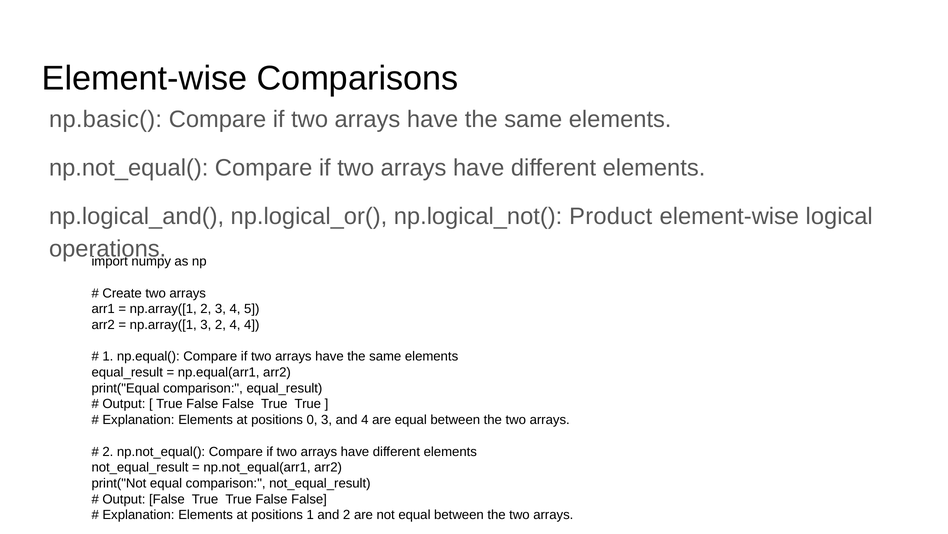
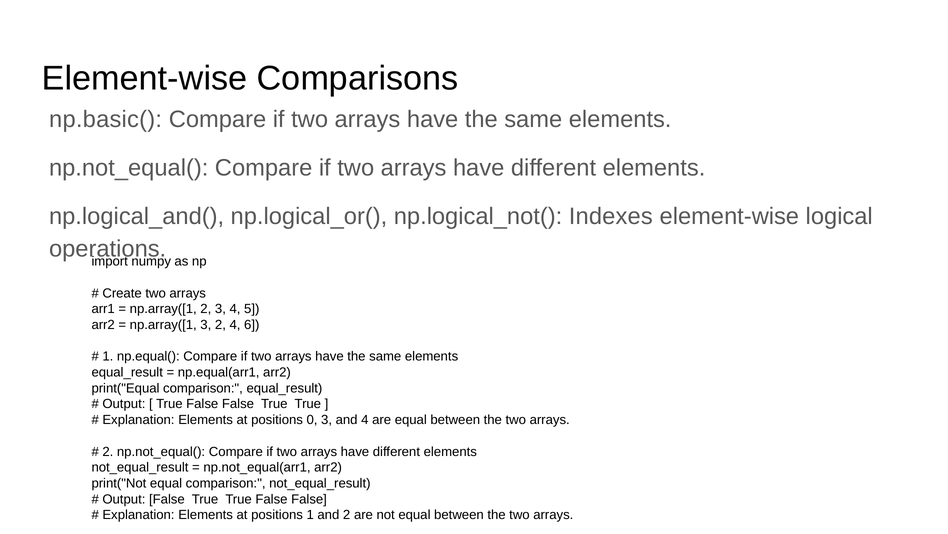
Product: Product -> Indexes (611, 216)
4 4: 4 -> 6 (252, 324)
